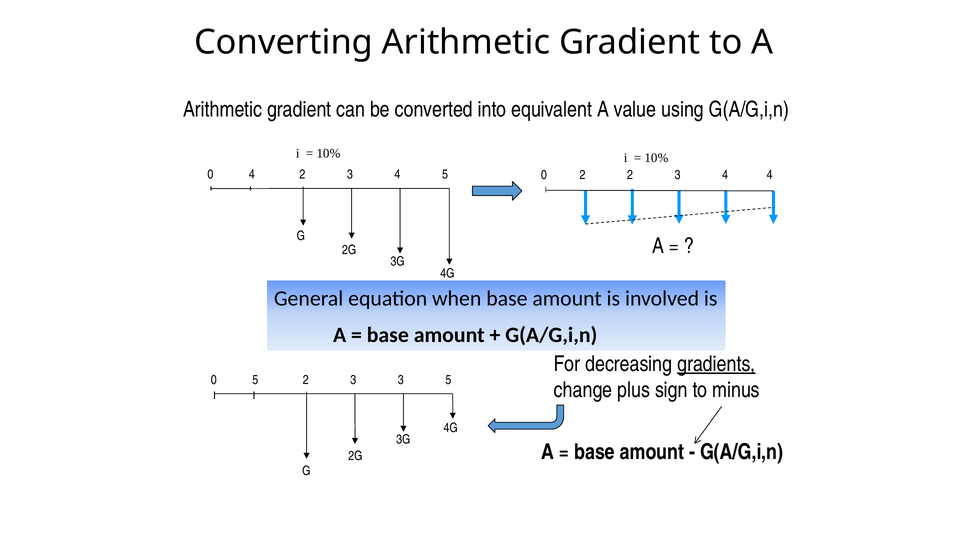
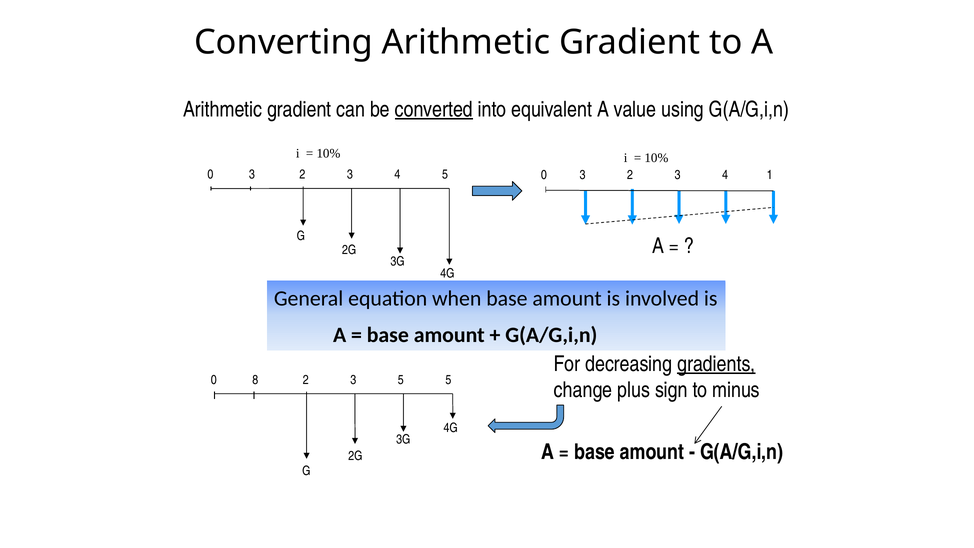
converted underline: none -> present (434, 109)
4: 4 -> 3 (252, 175)
2: 2 -> 3 (583, 175)
4 4: 4 -> 1 (770, 175)
0 5: 5 -> 8 (255, 380)
3 3: 3 -> 5 (401, 380)
